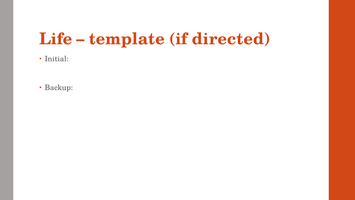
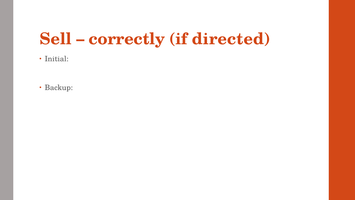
Life: Life -> Sell (56, 39)
template: template -> correctly (127, 39)
